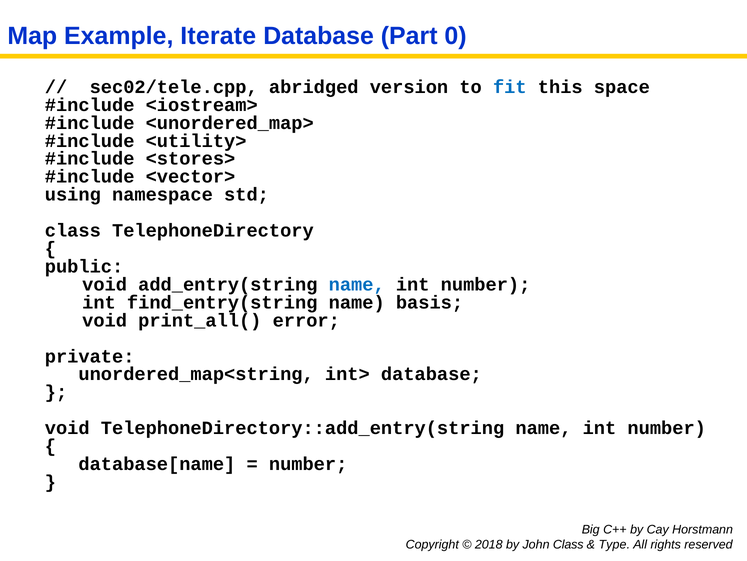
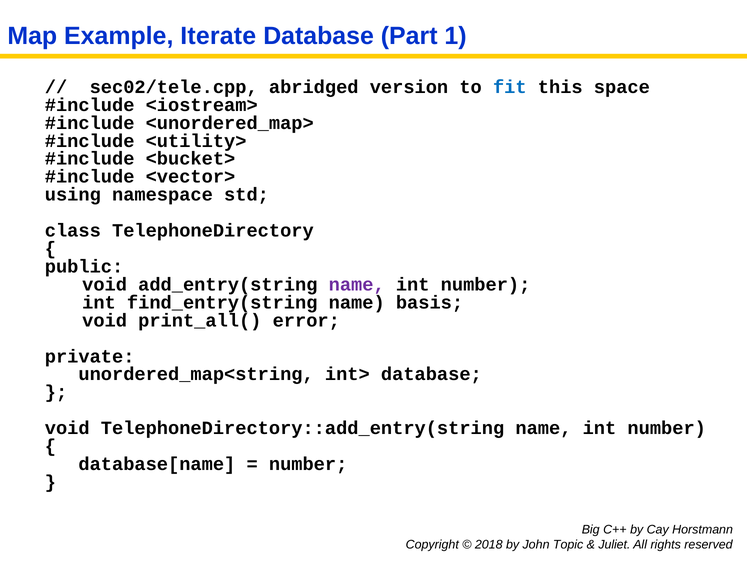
0: 0 -> 1 (456, 36)
<stores>: <stores> -> <bucket> (190, 159)
name colour: blue -> purple (357, 284)
John Class: Class -> Topic (568, 544)
Type: Type -> Juliet (614, 544)
